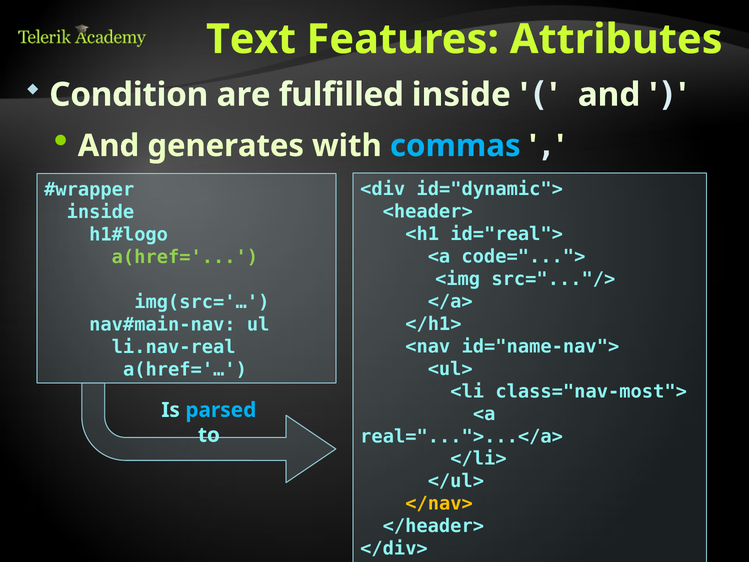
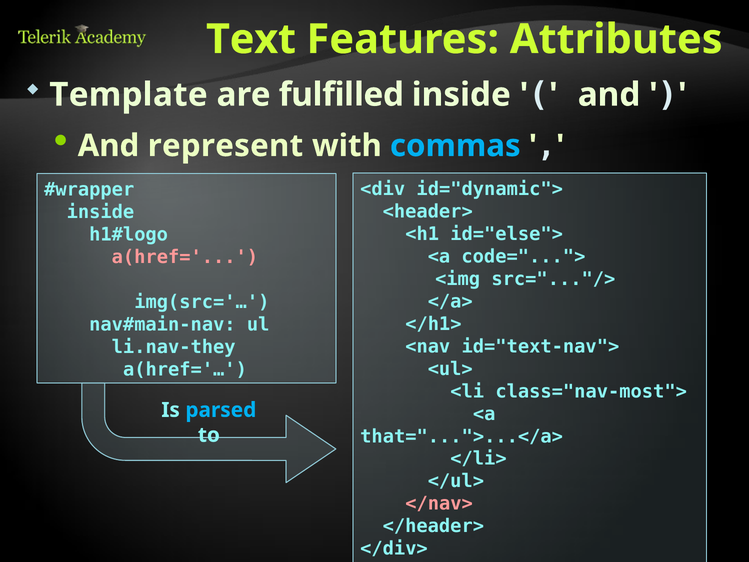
Condition: Condition -> Template (128, 95)
generates: generates -> represent (225, 146)
id="real">: id="real"> -> id="else"> (507, 234)
a(href= colour: light green -> pink (185, 257)
id="name-nav">: id="name-nav"> -> id="text-nav"> (540, 346)
li.nav-real: li.nav-real -> li.nav-they (174, 347)
real="...">...</a>: real="...">...</a> -> that="...">...</a> (462, 436)
</nav> colour: yellow -> pink (439, 504)
